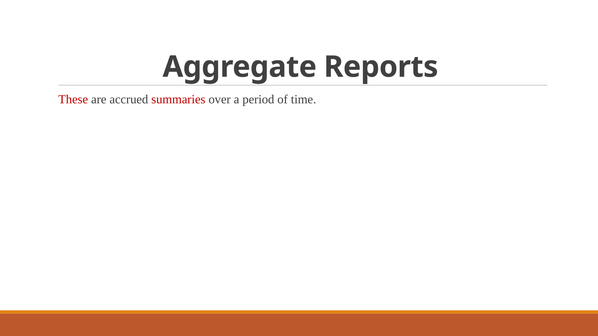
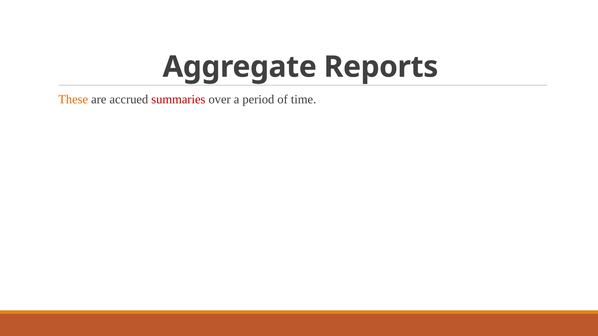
These colour: red -> orange (73, 99)
